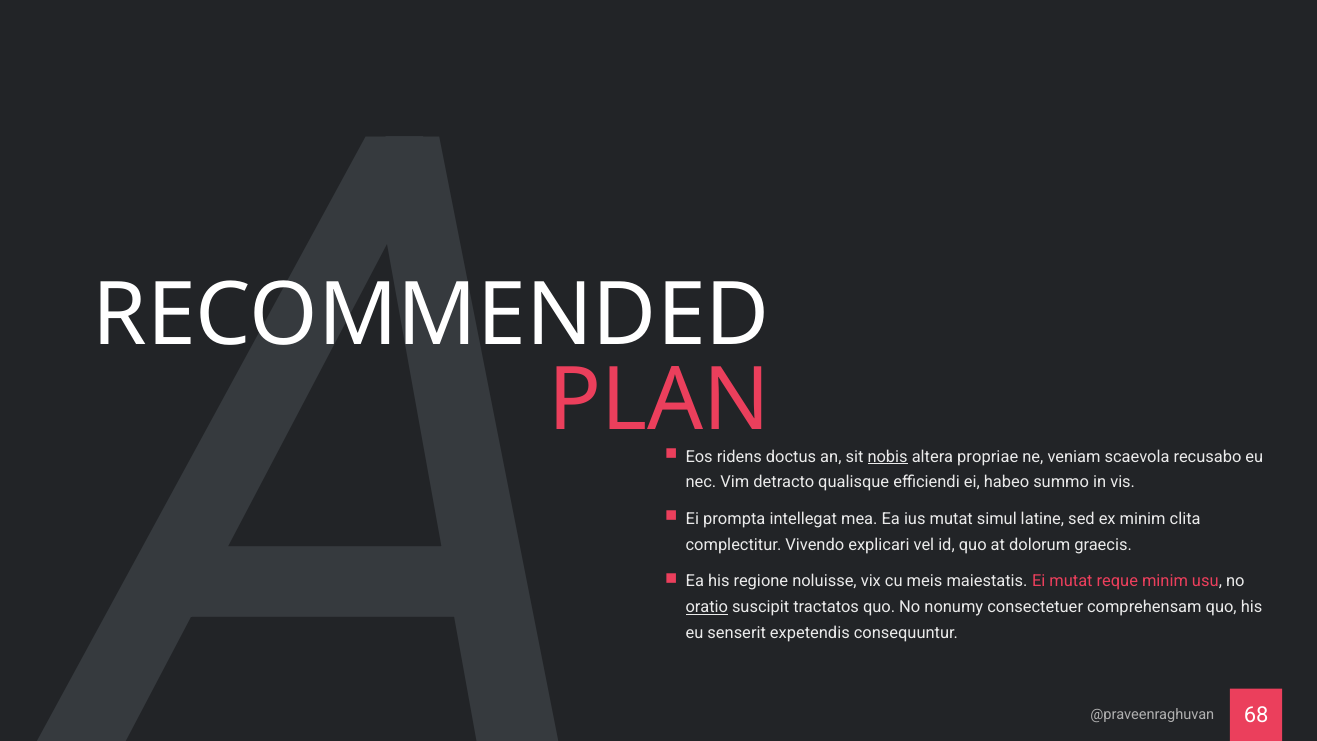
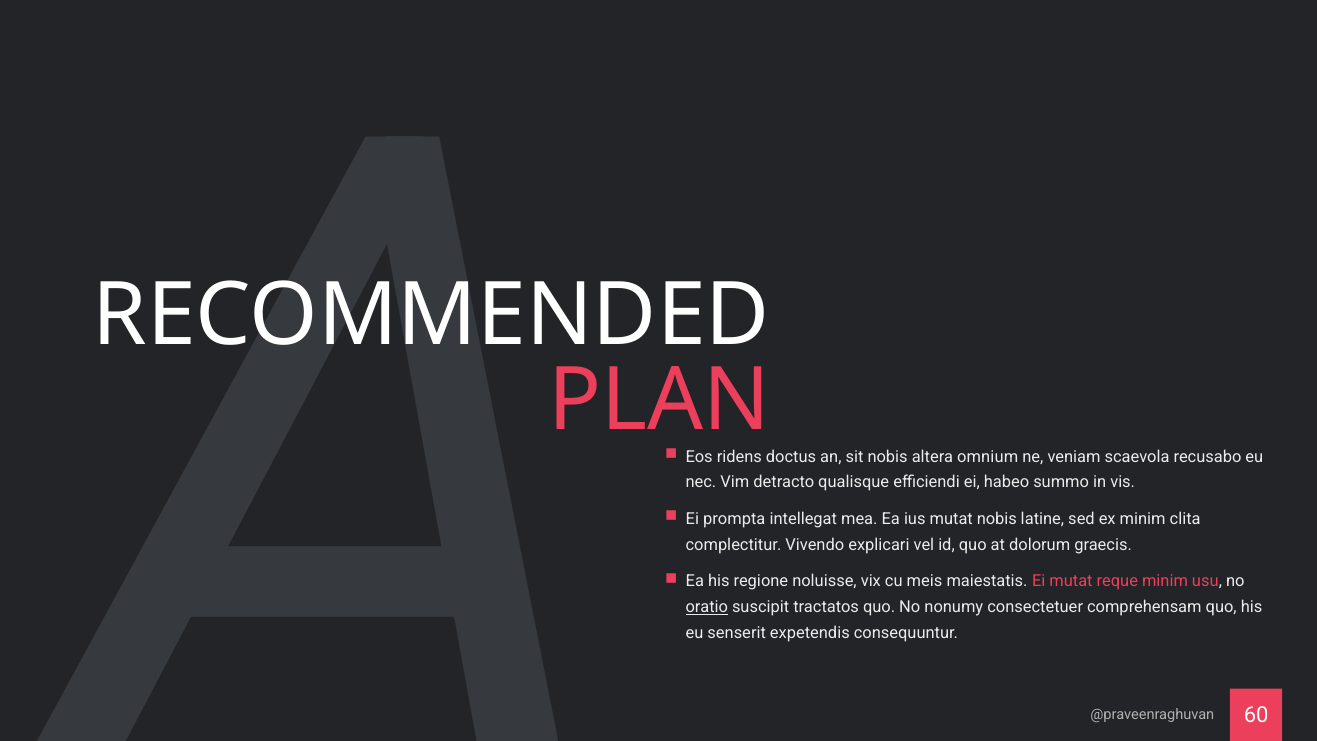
nobis underline: present -> none (888, 456)
propriae: propriae -> omnium (988, 456)
mutat simul: simul -> nobis (997, 519)
68: 68 -> 60 (1256, 715)
